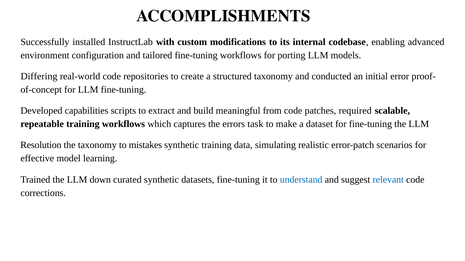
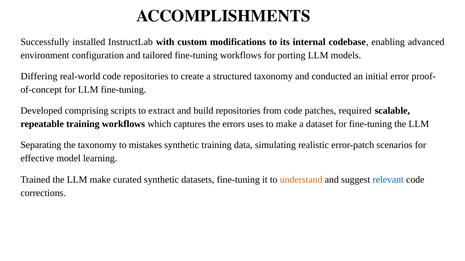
capabilities: capabilities -> comprising (87, 111)
build meaningful: meaningful -> repositories (238, 111)
task: task -> uses (256, 124)
Resolution: Resolution -> Separating (41, 145)
LLM down: down -> make (100, 180)
understand colour: blue -> orange (301, 180)
